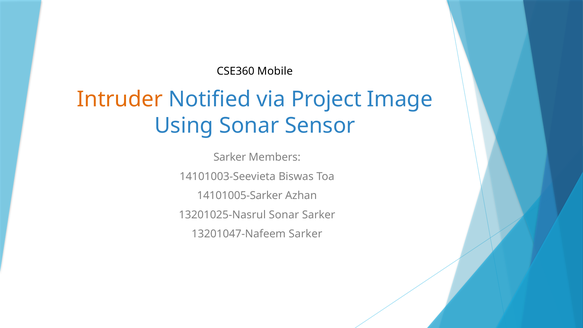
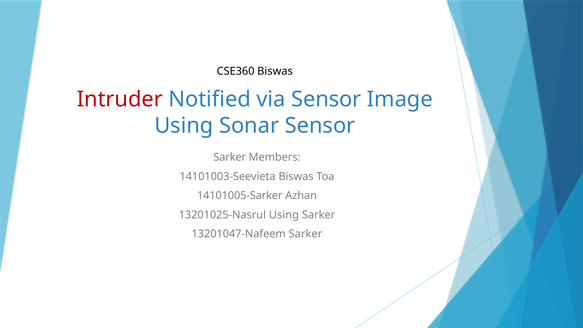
CSE360 Mobile: Mobile -> Biswas (275, 71)
Intruder colour: orange -> red (120, 99)
via Project: Project -> Sensor (326, 99)
13201025-Nasrul Sonar: Sonar -> Using (284, 215)
